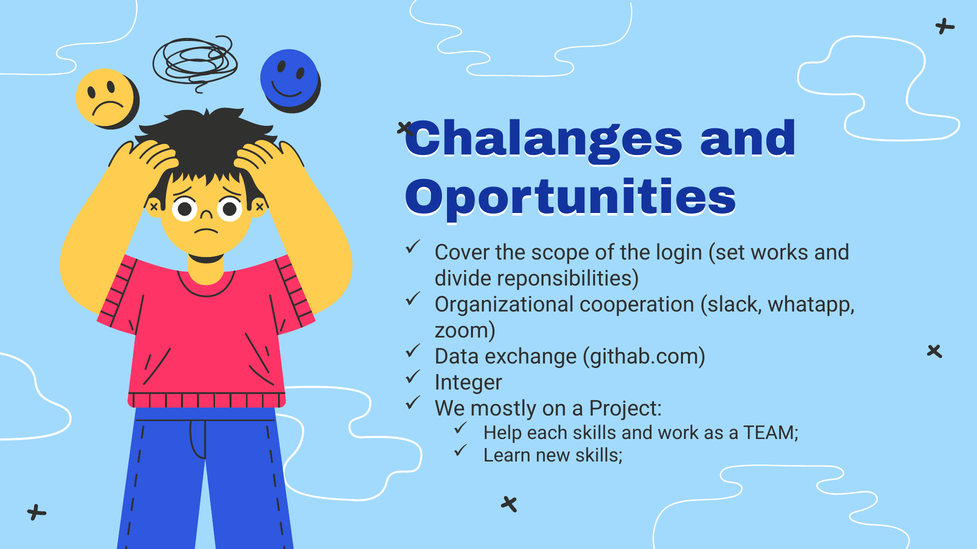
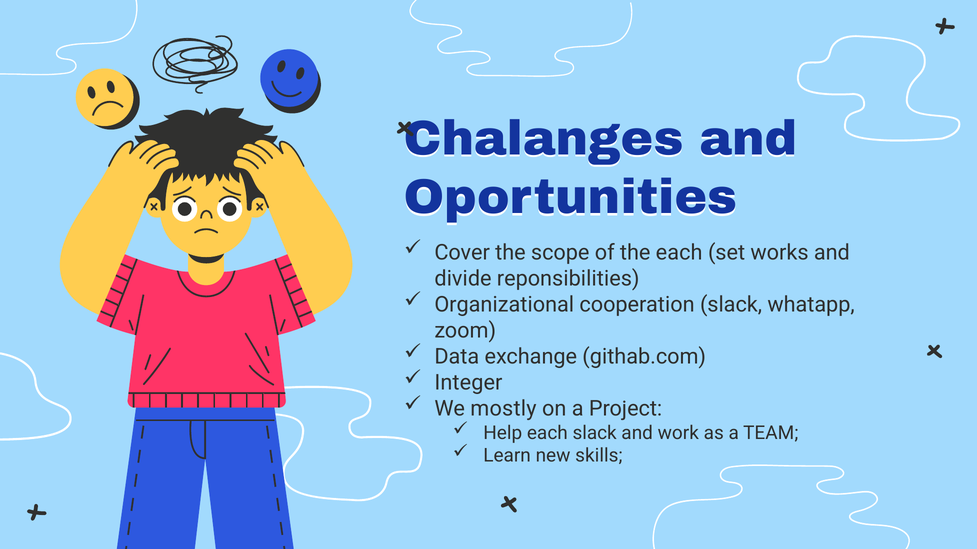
the login: login -> each (679, 253)
each skills: skills -> slack (595, 433)
